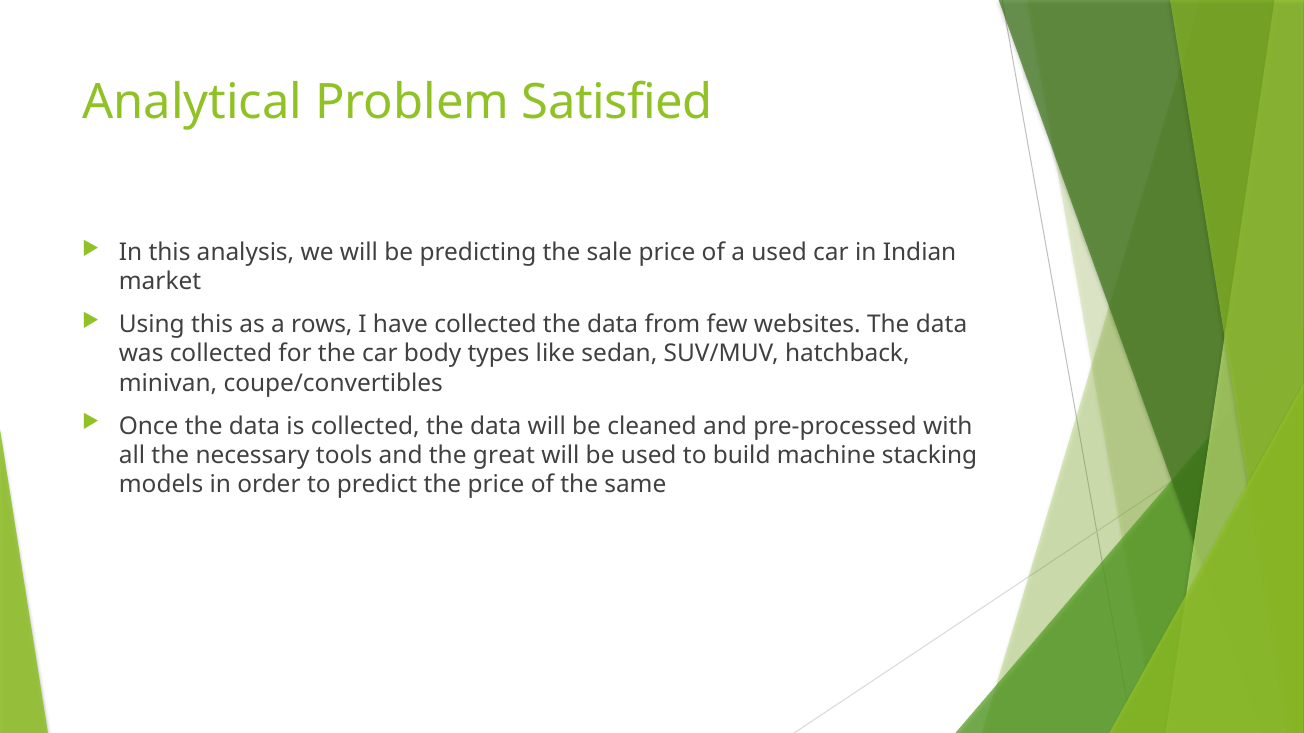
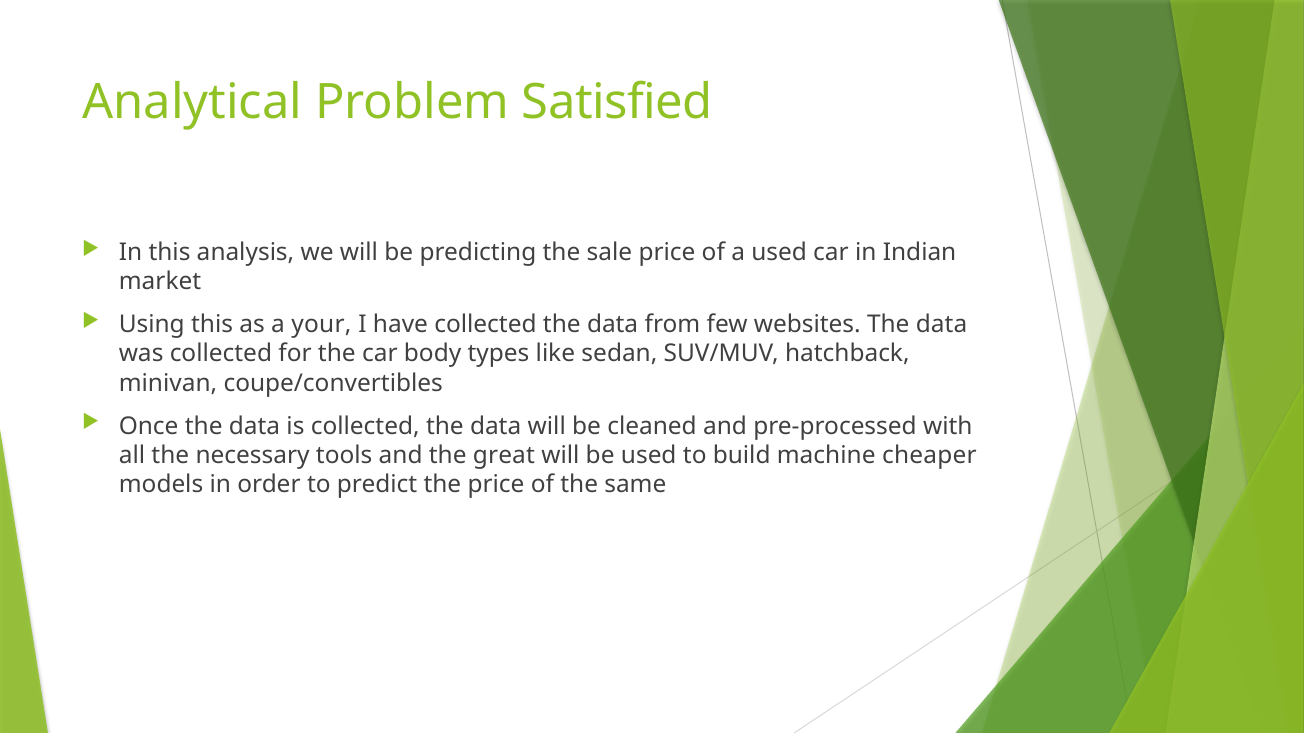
rows: rows -> your (321, 325)
stacking: stacking -> cheaper (929, 456)
